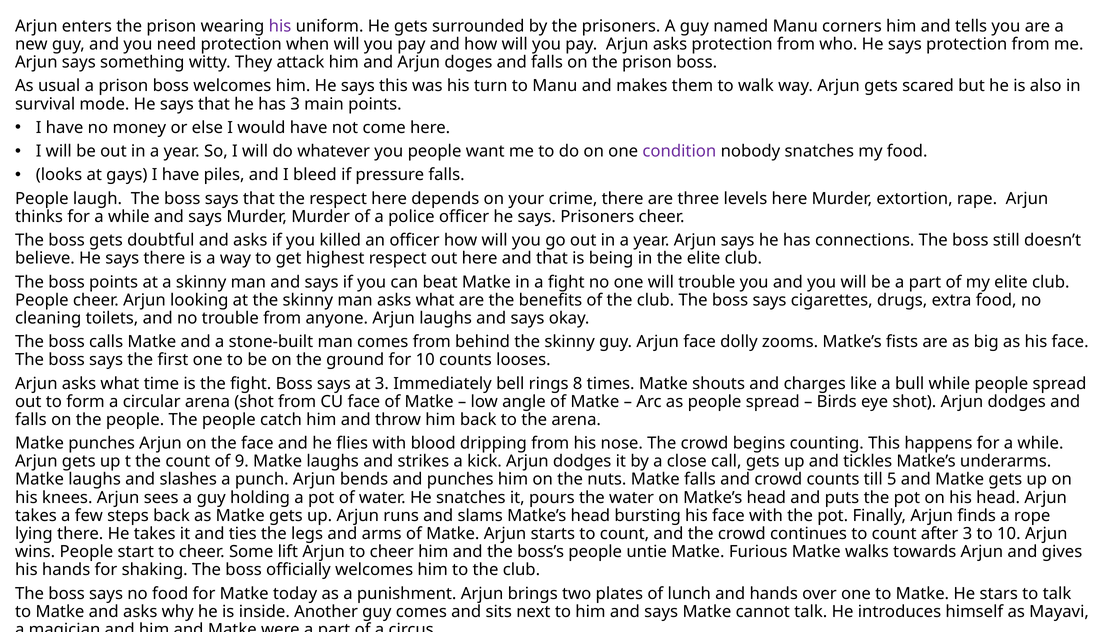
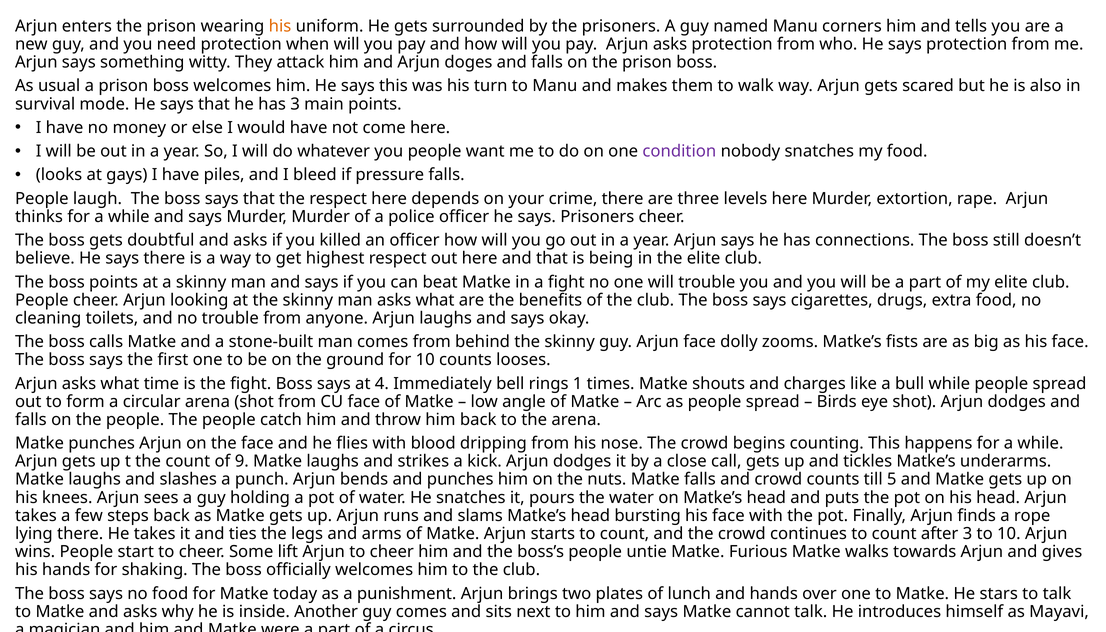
his colour: purple -> orange (280, 26)
at 3: 3 -> 4 (382, 383)
8: 8 -> 1 (578, 383)
